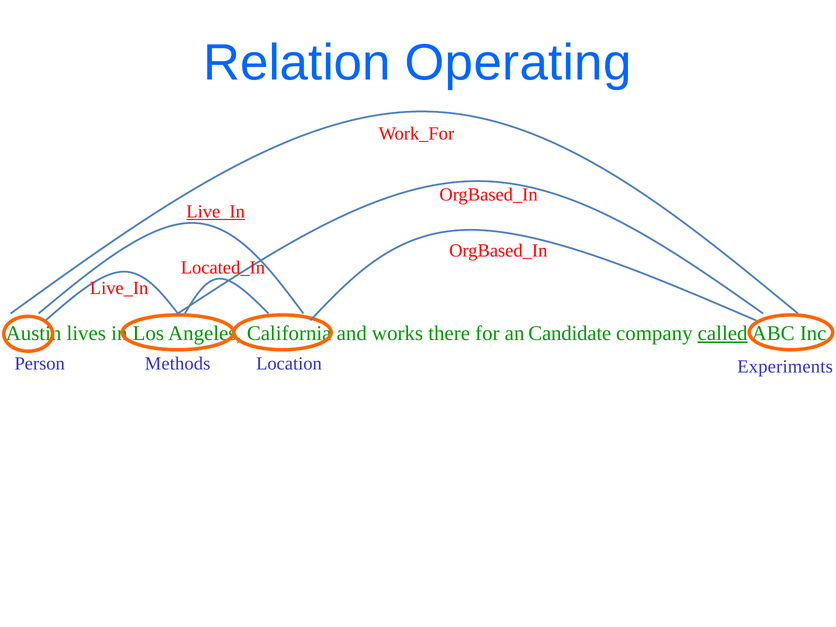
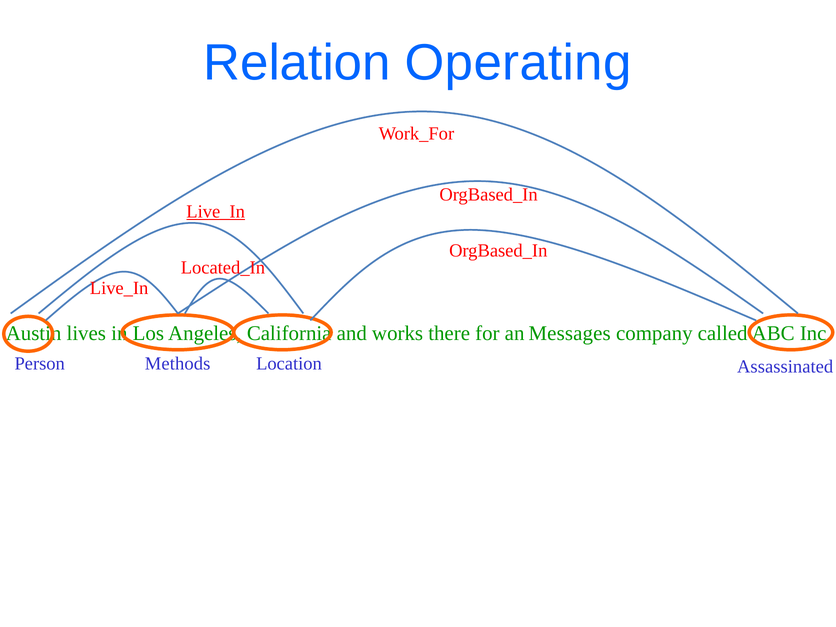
Candidate: Candidate -> Messages (570, 333)
called underline: present -> none (723, 333)
Experiments: Experiments -> Assassinated (785, 366)
